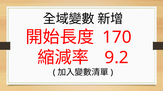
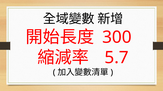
170: 170 -> 300 (117, 37)
9.2: 9.2 -> 5.7 (117, 58)
